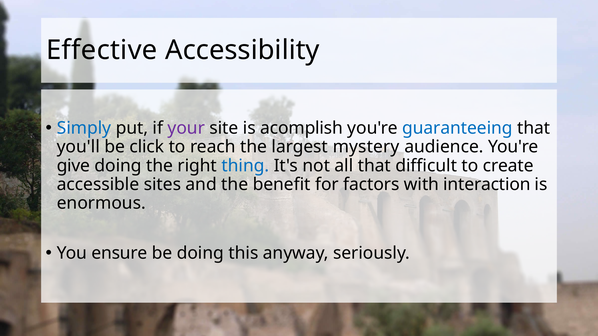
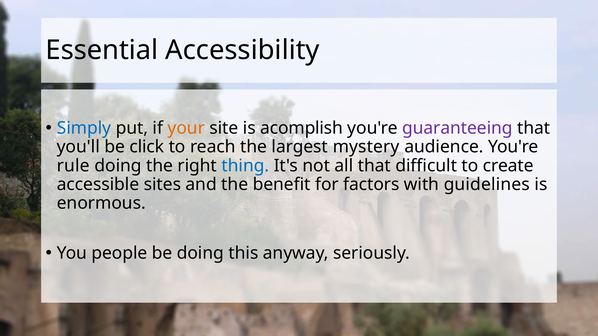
Effective: Effective -> Essential (102, 50)
your colour: purple -> orange (186, 128)
guaranteeing colour: blue -> purple (457, 128)
give: give -> rule (73, 166)
interaction: interaction -> guidelines (487, 185)
ensure: ensure -> people (119, 253)
